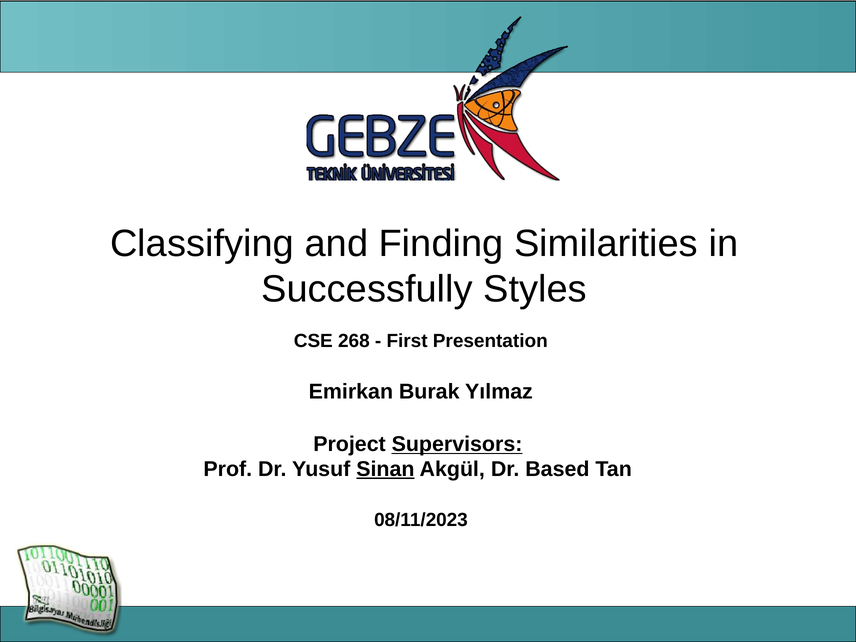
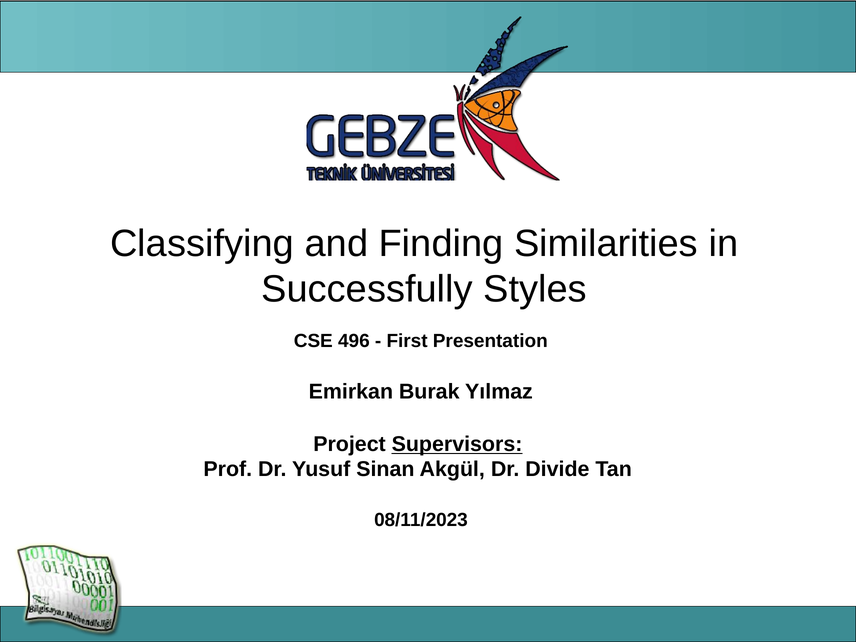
268: 268 -> 496 (354, 341)
Sinan underline: present -> none (385, 469)
Based: Based -> Divide (557, 469)
